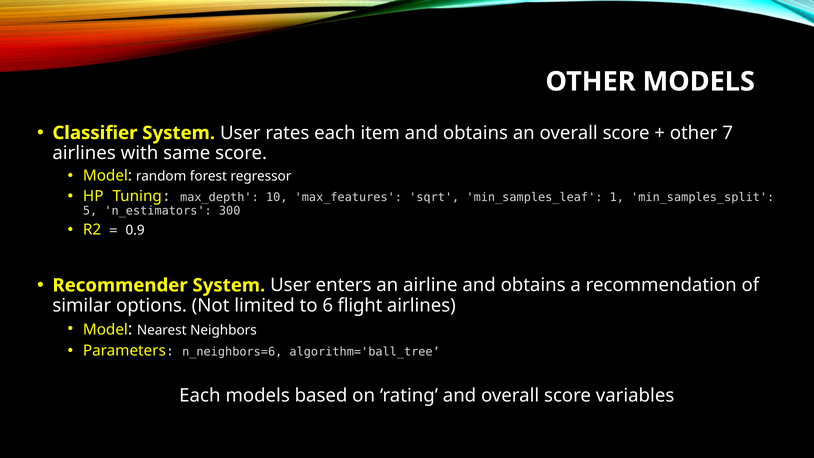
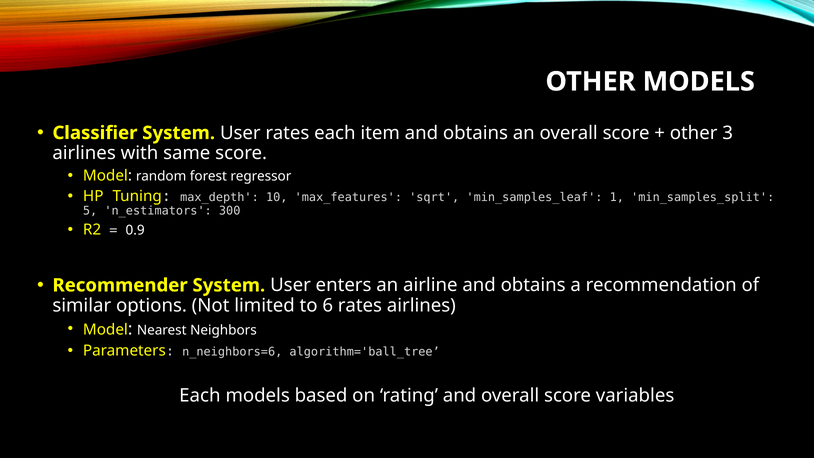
7: 7 -> 3 (728, 133)
6 flight: flight -> rates (360, 305)
